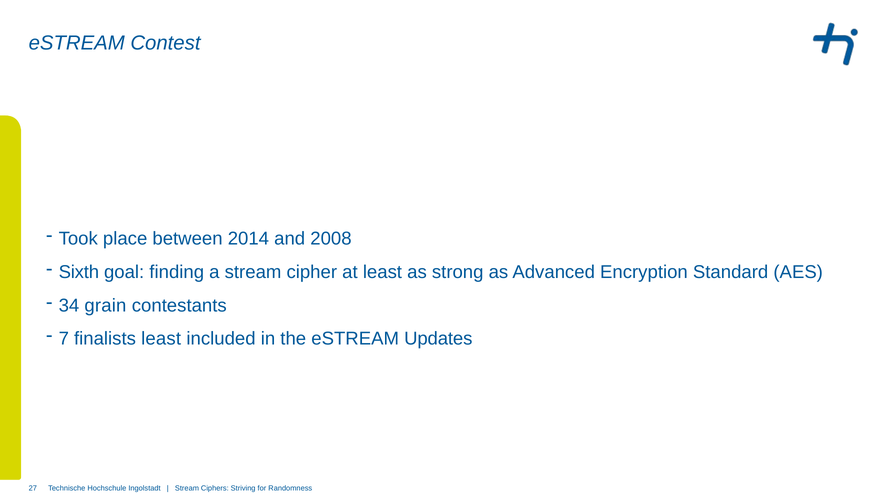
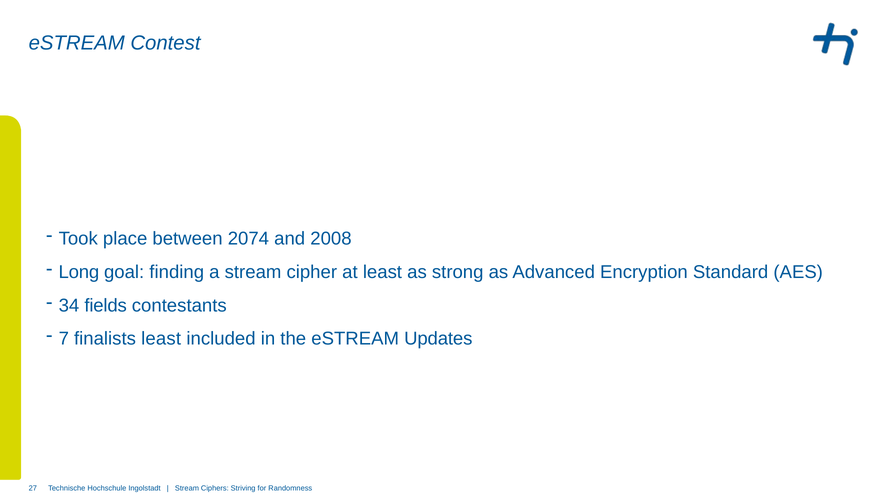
2014: 2014 -> 2074 (248, 239)
Sixth: Sixth -> Long (79, 272)
grain: grain -> fields (106, 306)
